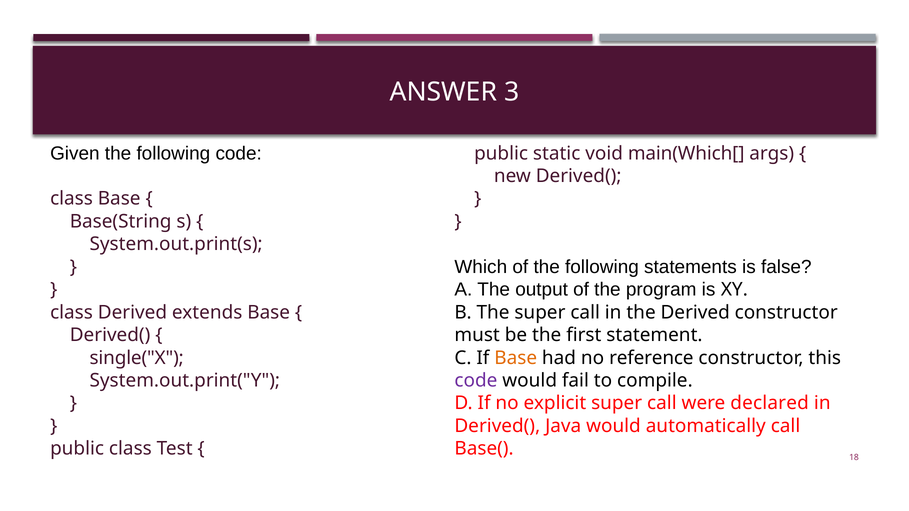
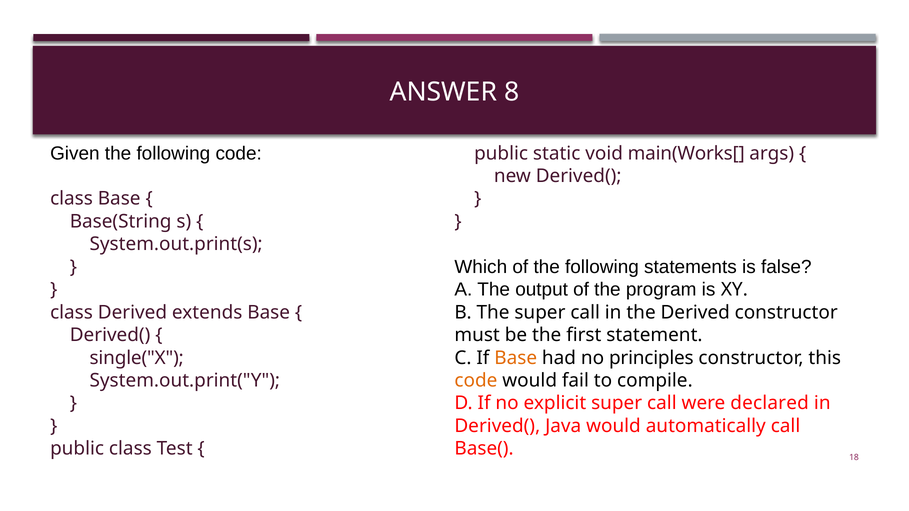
3: 3 -> 8 (512, 92)
main(Which[: main(Which[ -> main(Works[ (686, 153)
reference: reference -> principles (651, 358)
code colour: purple -> orange (476, 381)
